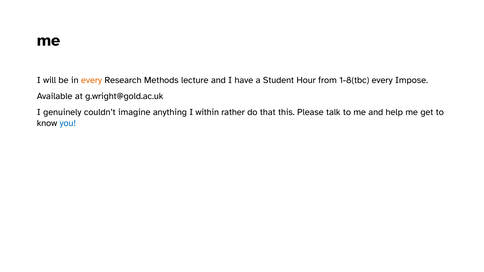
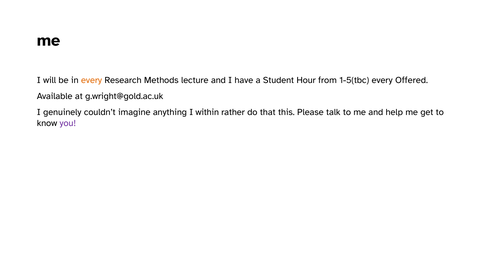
1-8(tbc: 1-8(tbc -> 1-5(tbc (354, 80)
Impose: Impose -> Offered (412, 80)
you colour: blue -> purple (68, 123)
